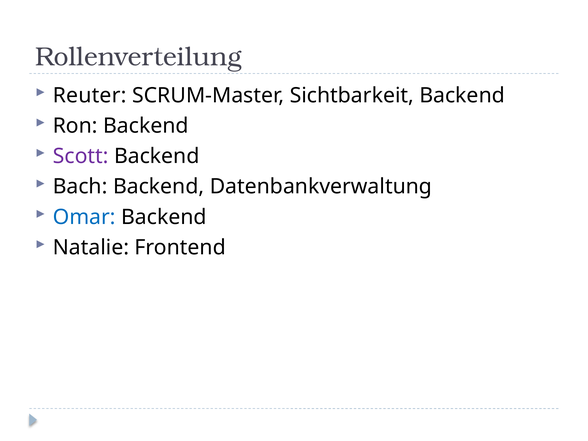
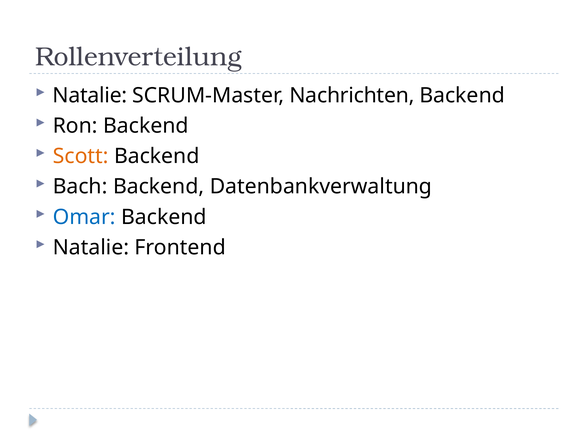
Reuter: Reuter -> Natalie (90, 96)
Sichtbarkeit: Sichtbarkeit -> Nachrichten (352, 96)
Scott colour: purple -> orange (81, 156)
